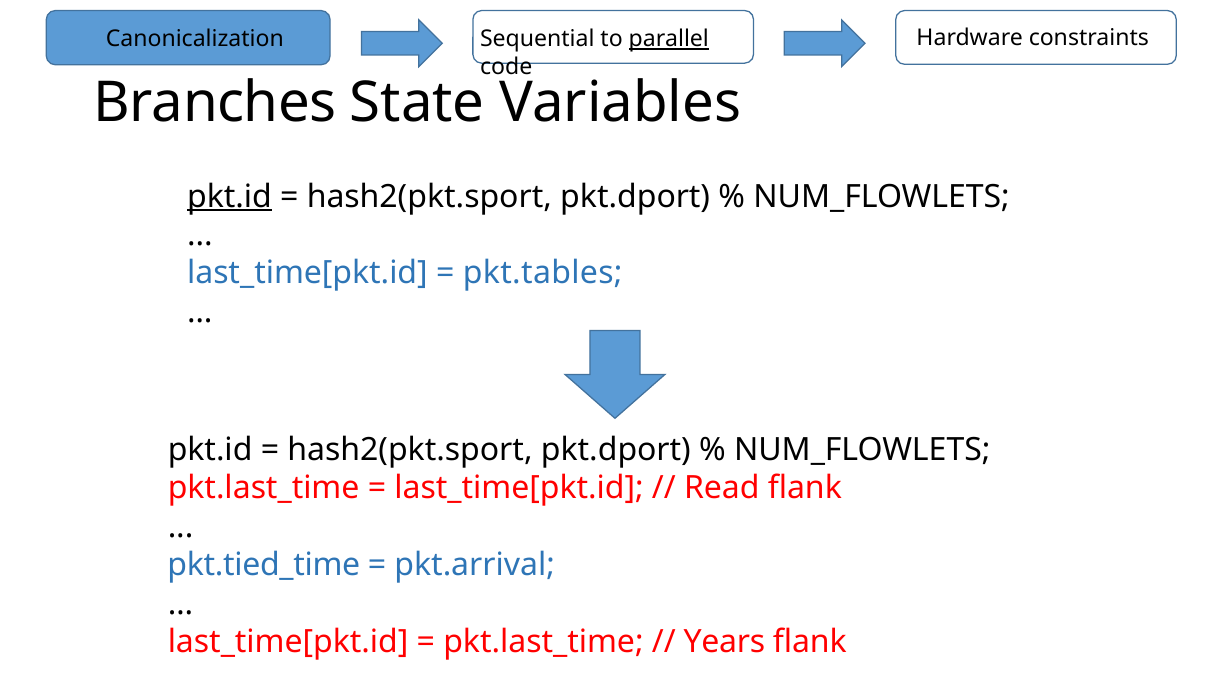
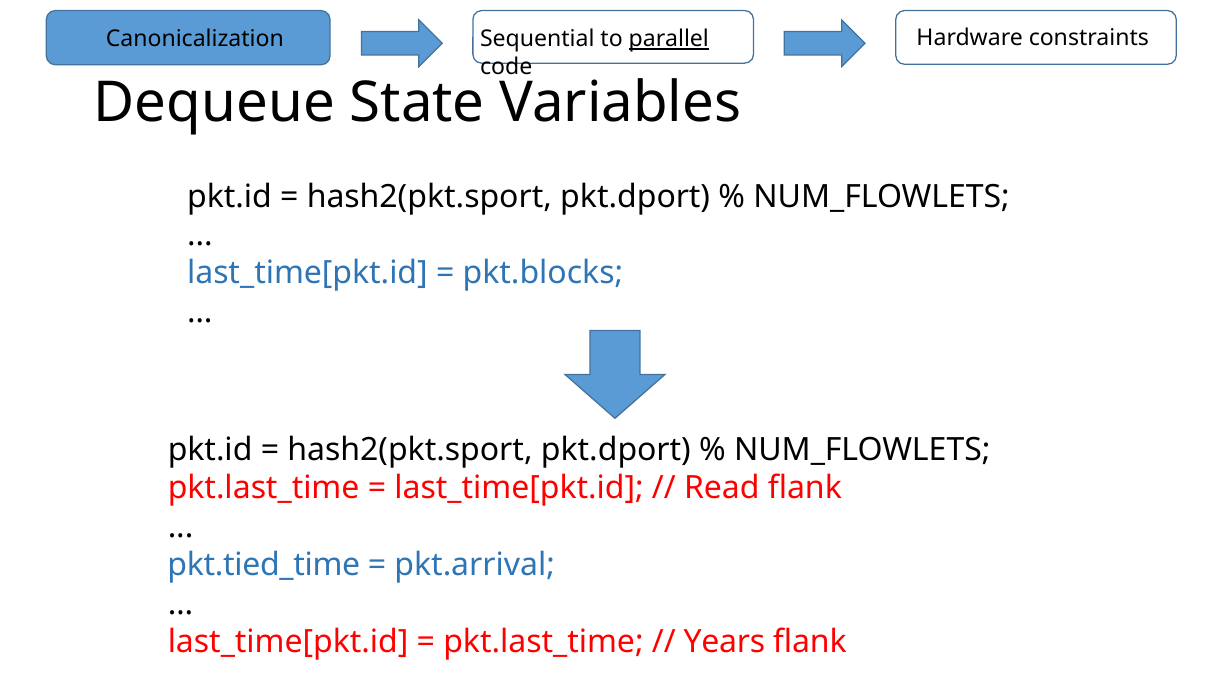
Branches: Branches -> Dequeue (214, 103)
pkt.id underline: present -> none (230, 197)
pkt.tables: pkt.tables -> pkt.blocks (543, 273)
